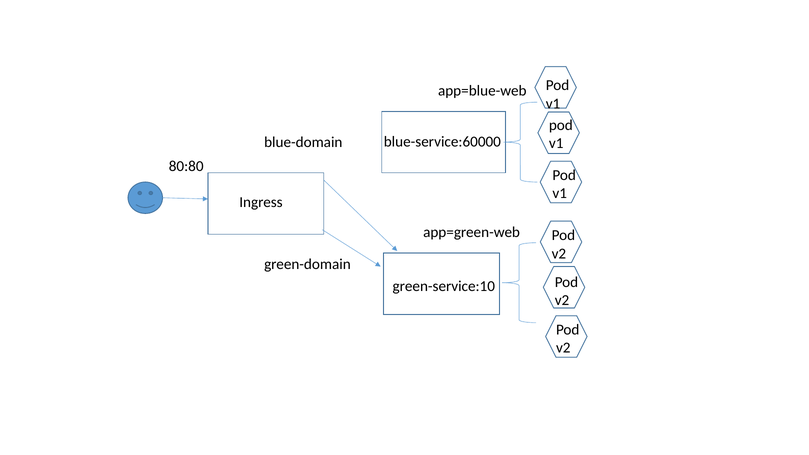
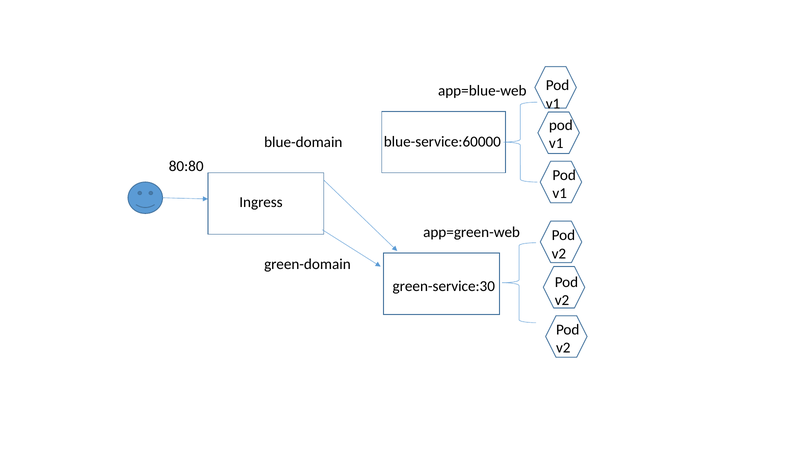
green-service:10: green-service:10 -> green-service:30 (444, 286)
